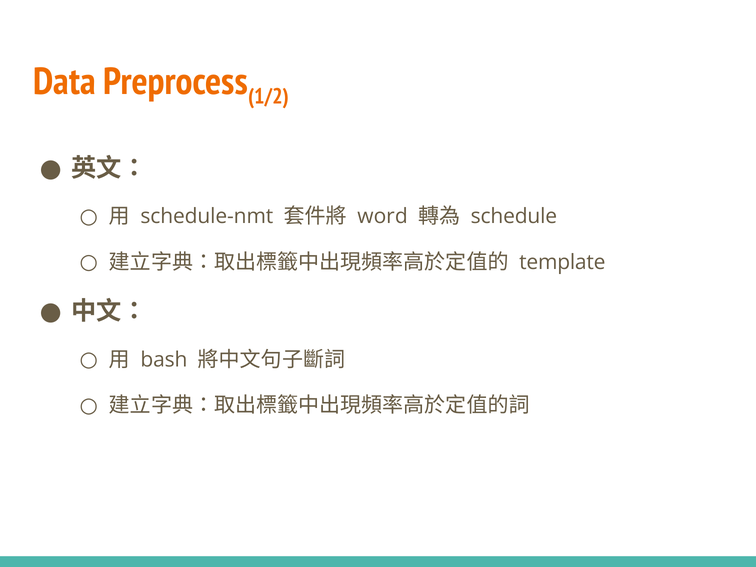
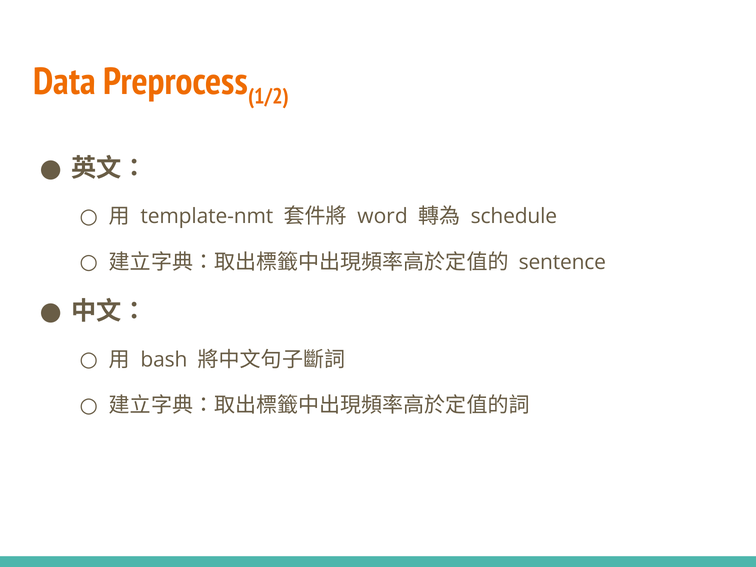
schedule-nmt: schedule-nmt -> template-nmt (207, 217)
template: template -> sentence (562, 262)
